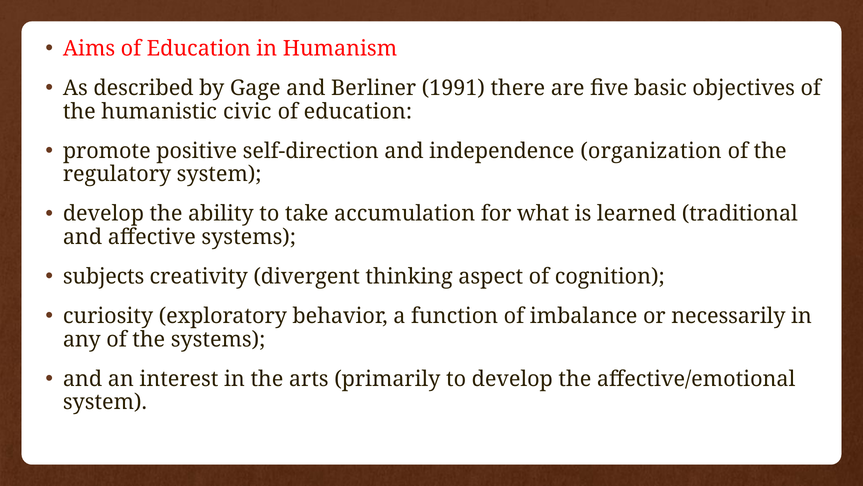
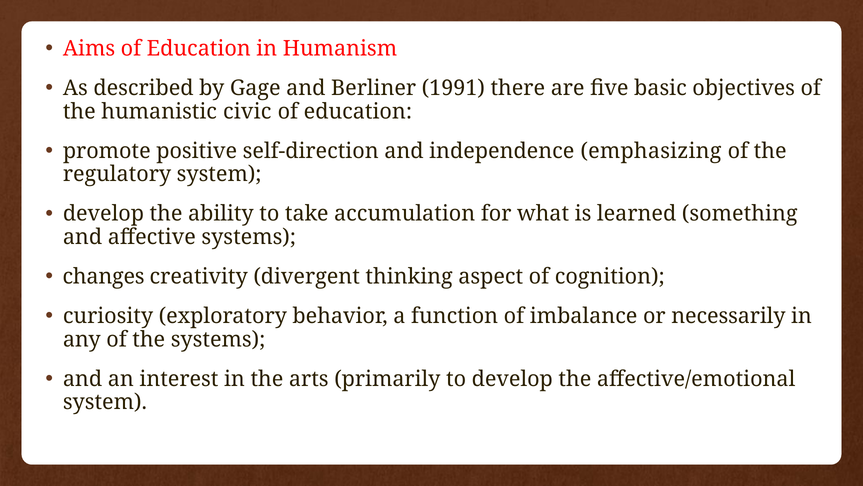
organization: organization -> emphasizing (651, 151)
traditional: traditional -> something (740, 214)
subjects: subjects -> changes (104, 276)
